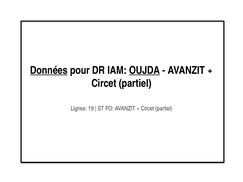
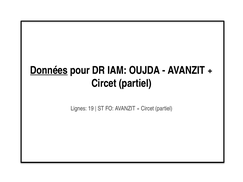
OUJDA underline: present -> none (144, 70)
